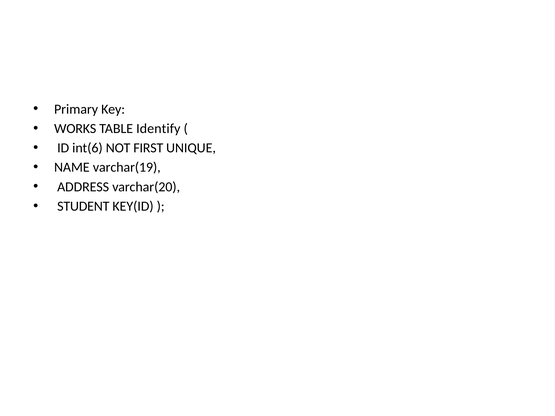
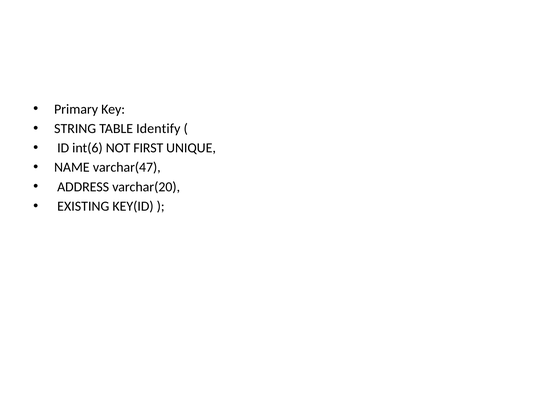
WORKS: WORKS -> STRING (75, 129)
varchar(19: varchar(19 -> varchar(47 (127, 167)
STUDENT: STUDENT -> EXISTING (83, 206)
